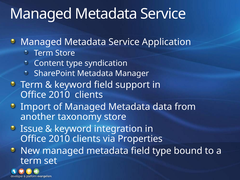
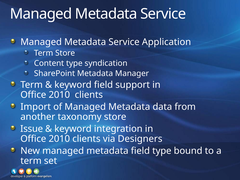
Properties: Properties -> Designers (140, 139)
